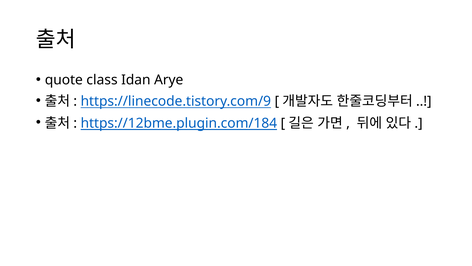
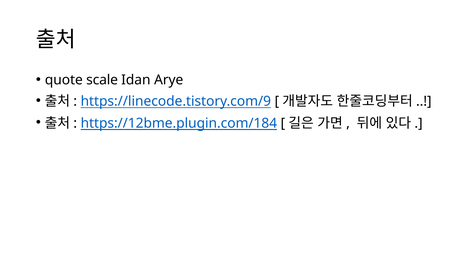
class: class -> scale (102, 80)
